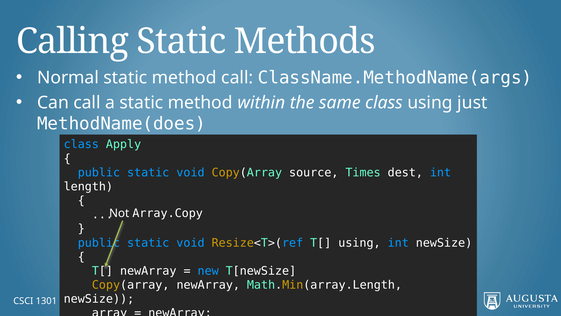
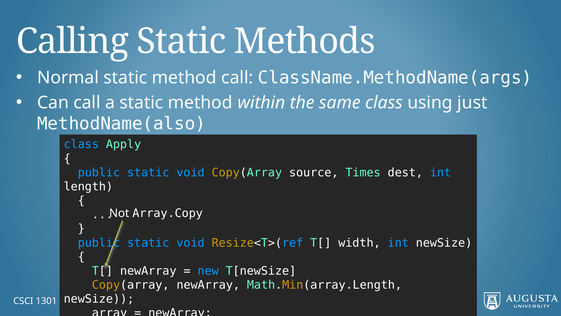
MethodName(does: MethodName(does -> MethodName(also (121, 124)
T[ using: using -> width (359, 243)
